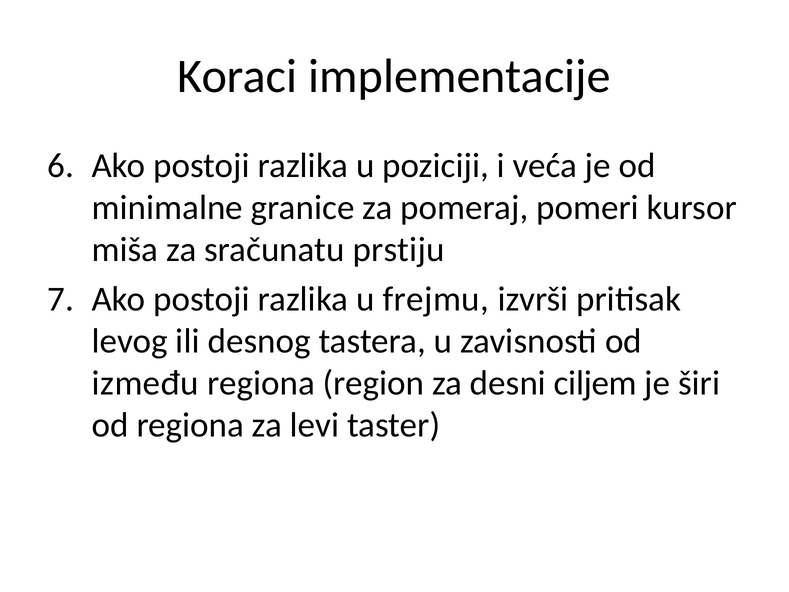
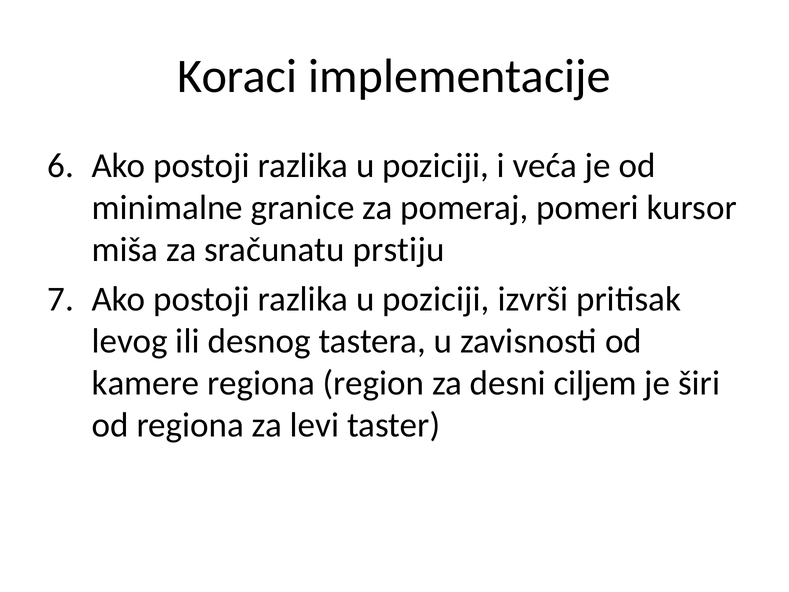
frejmu: frejmu -> poziciji (436, 299)
između: između -> kamere (146, 383)
